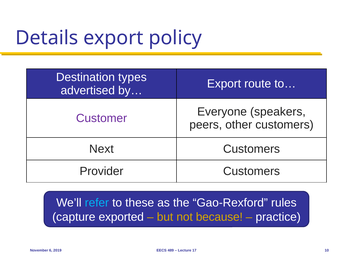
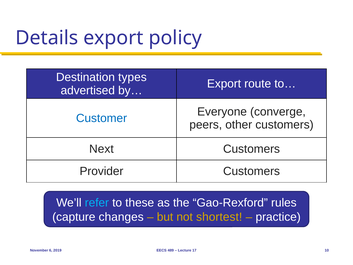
speakers: speakers -> converge (278, 112)
Customer colour: purple -> blue (102, 118)
exported: exported -> changes (121, 217)
because: because -> shortest (219, 217)
